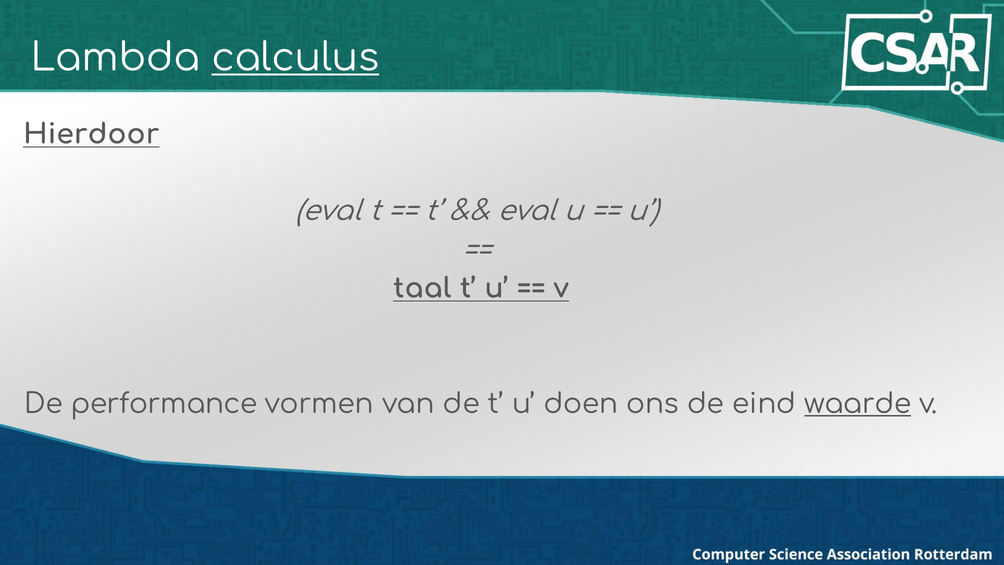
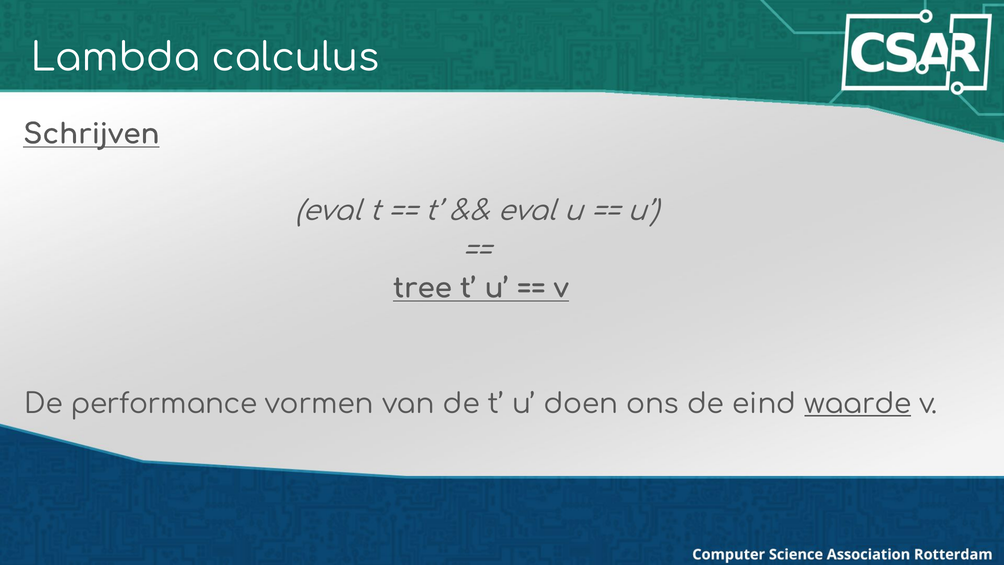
calculus underline: present -> none (295, 58)
Hierdoor: Hierdoor -> Schrijven (91, 134)
taal: taal -> tree (422, 288)
